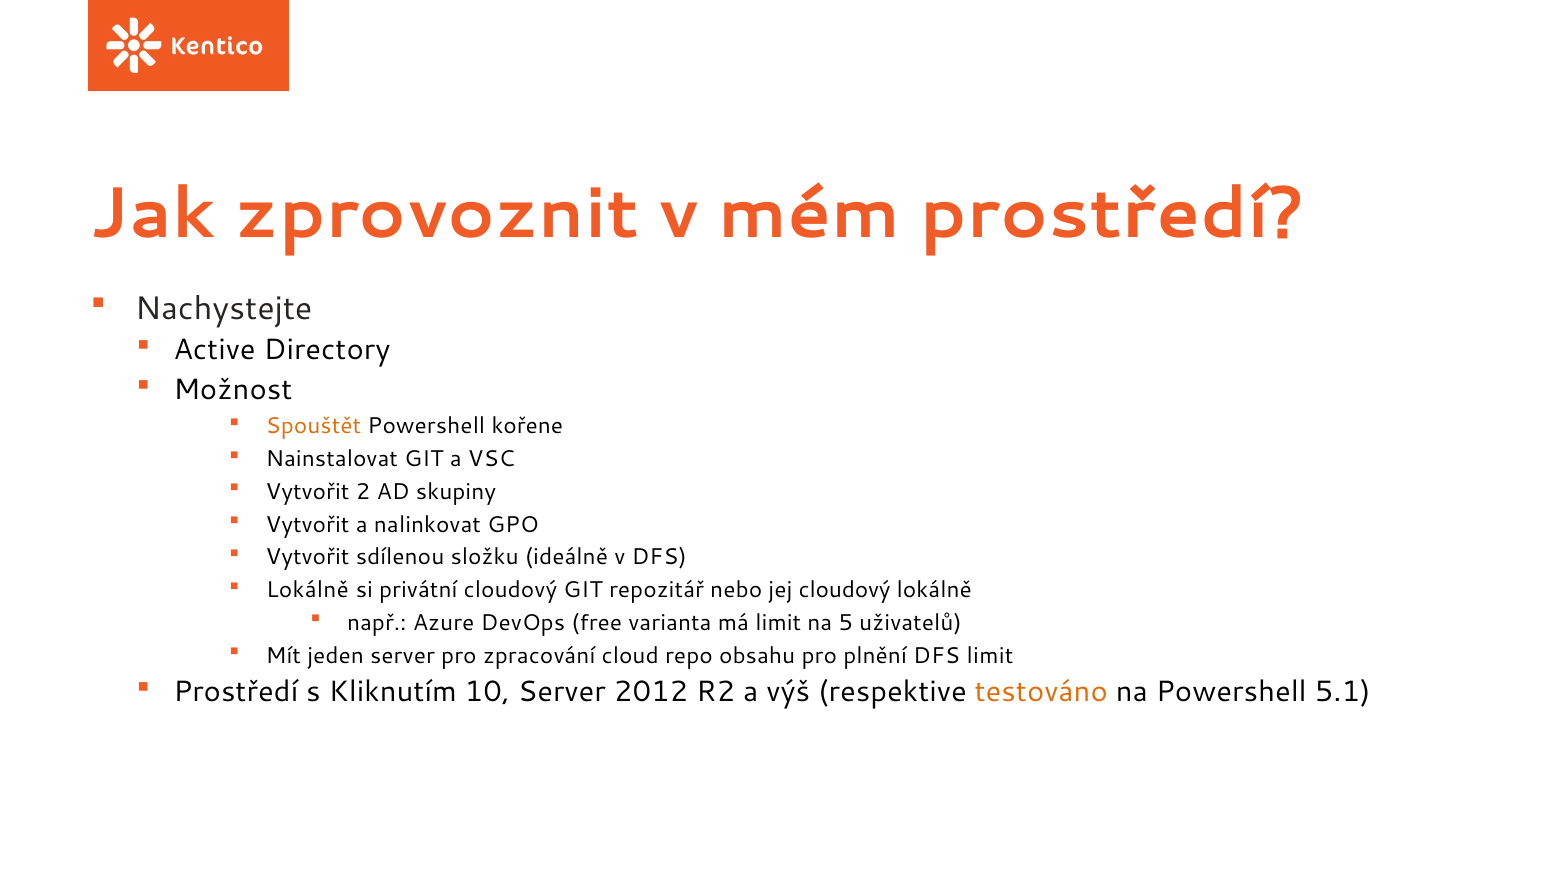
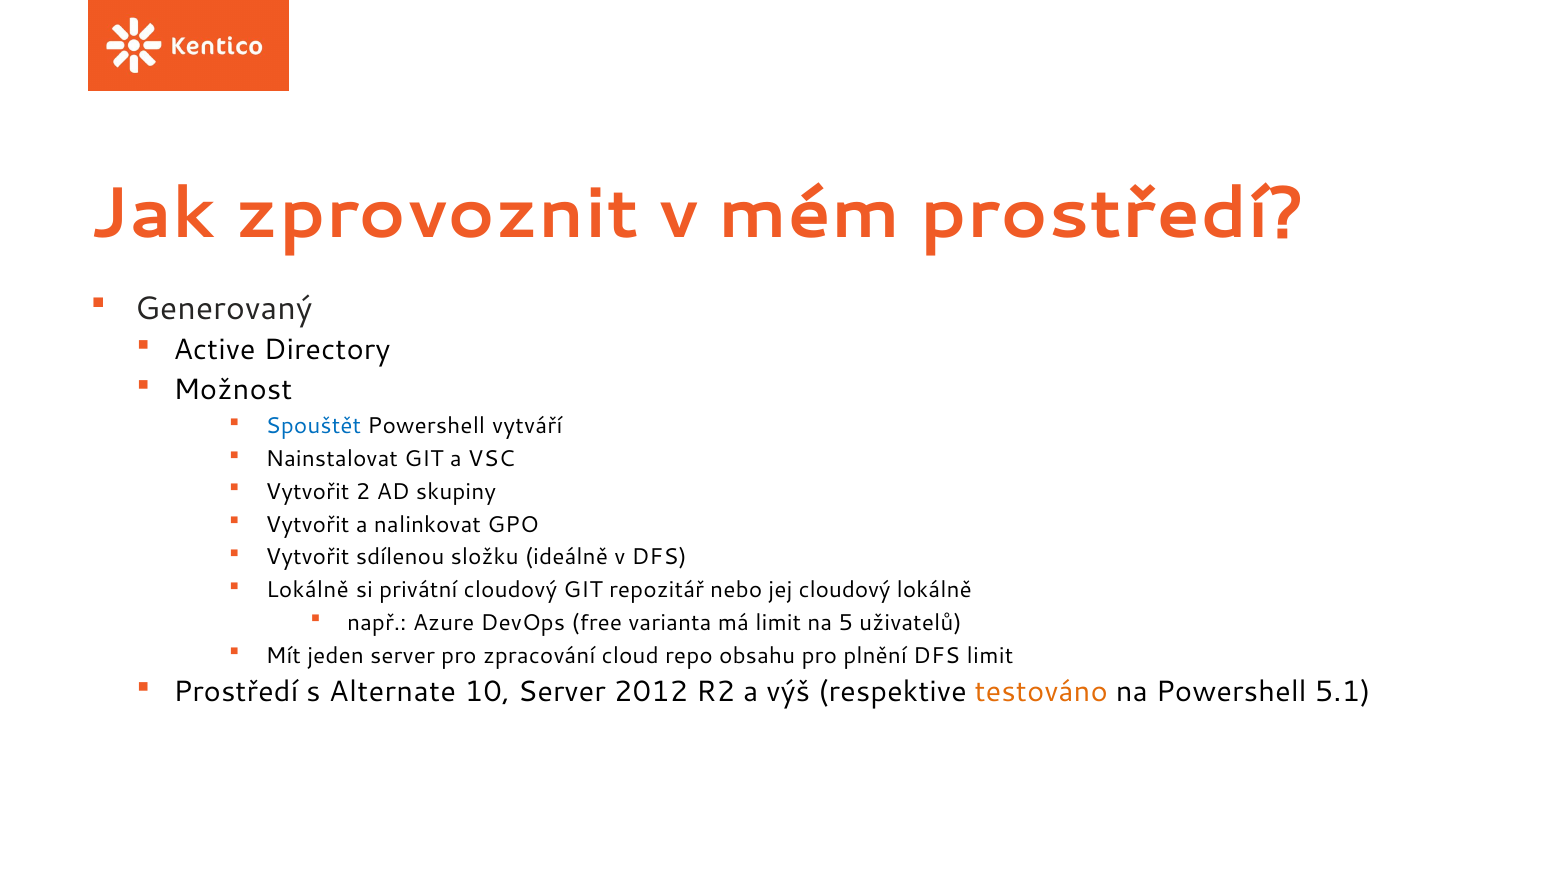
Nachystejte: Nachystejte -> Generovaný (224, 309)
Spouštět colour: orange -> blue (313, 426)
kořene: kořene -> vytváří (527, 426)
Kliknutím: Kliknutím -> Alternate (393, 692)
